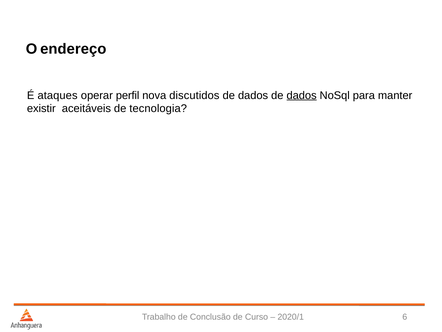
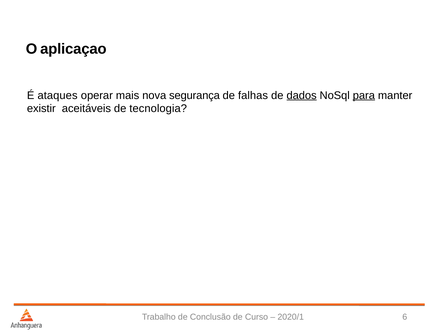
endereço: endereço -> aplicaçao (73, 49)
perfil: perfil -> mais (128, 95)
discutidos: discutidos -> segurança (194, 95)
dados: dados -> falhas (253, 95)
para underline: none -> present (364, 95)
